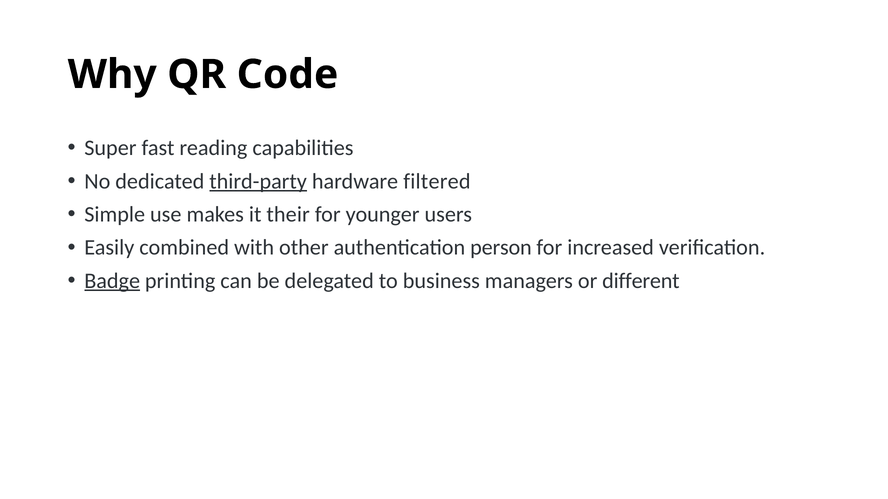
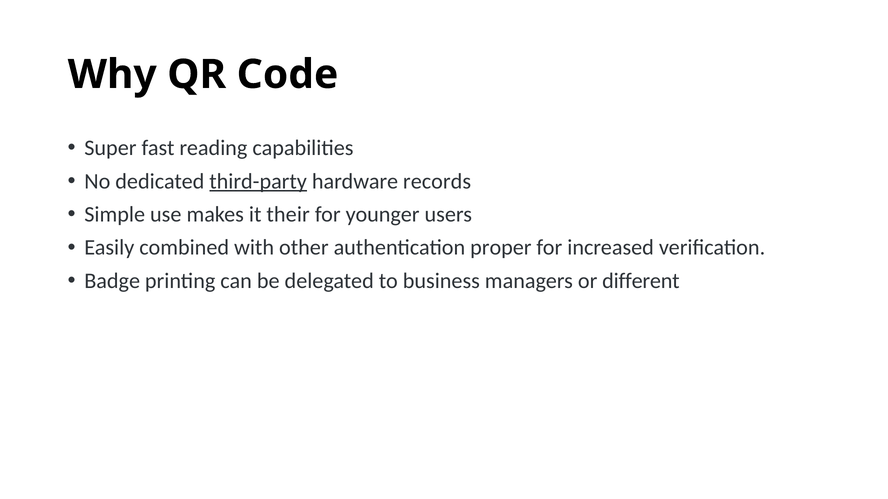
filtered: filtered -> records (437, 181)
person: person -> proper (501, 248)
Badge underline: present -> none (112, 281)
